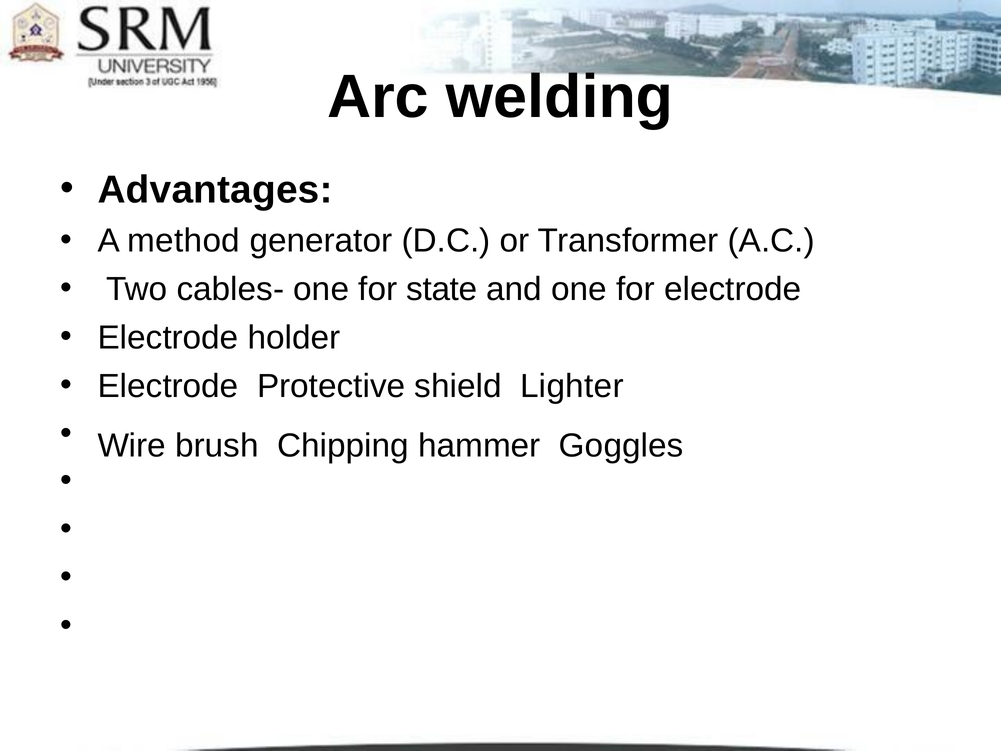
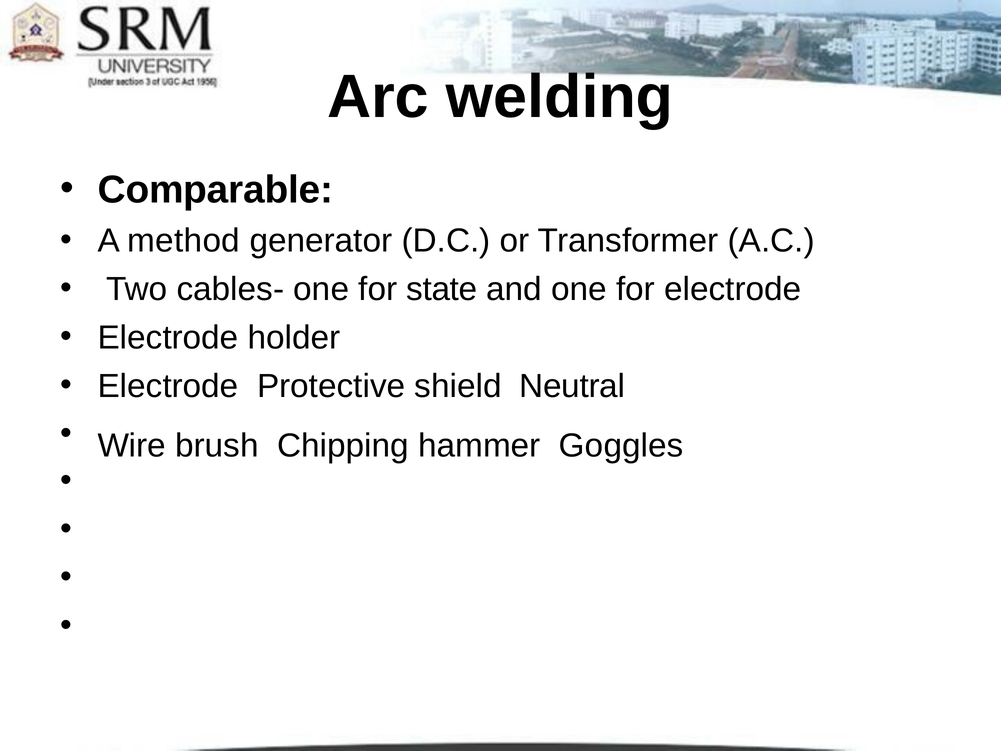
Advantages: Advantages -> Comparable (215, 190)
Lighter: Lighter -> Neutral (572, 386)
